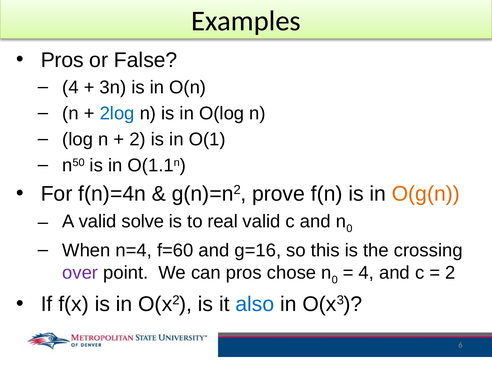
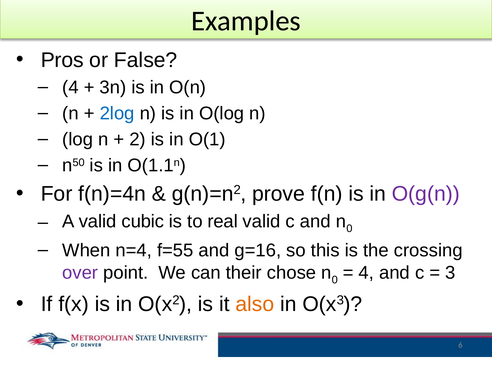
O(g(n colour: orange -> purple (426, 194)
solve: solve -> cubic (143, 221)
f=60: f=60 -> f=55 (175, 251)
can pros: pros -> their (244, 273)
2: 2 -> 3 (450, 273)
also colour: blue -> orange (255, 304)
